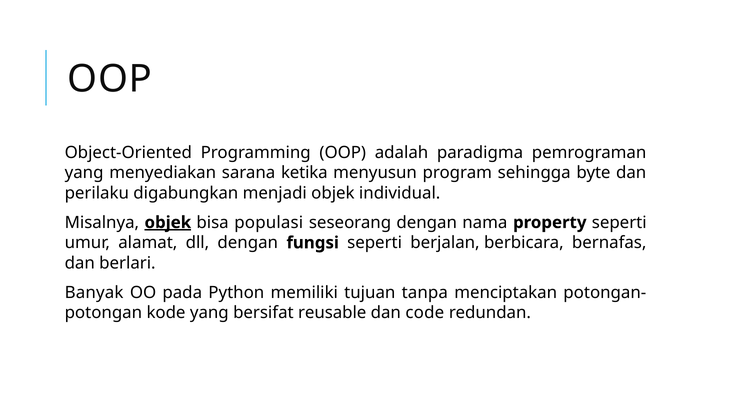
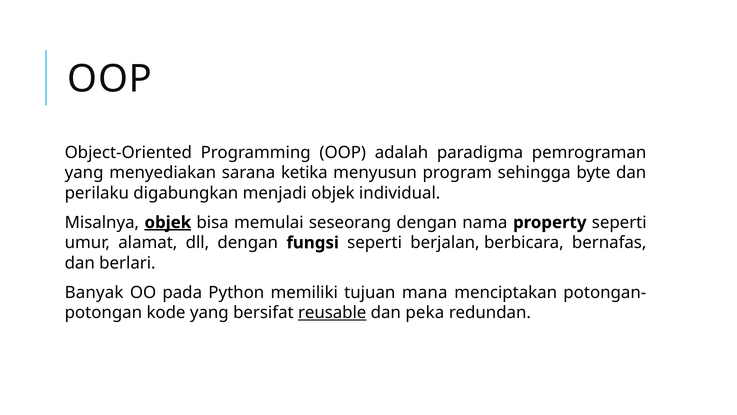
populasi: populasi -> memulai (269, 222)
tanpa: tanpa -> mana (425, 292)
reusable underline: none -> present (332, 312)
code: code -> peka (425, 312)
